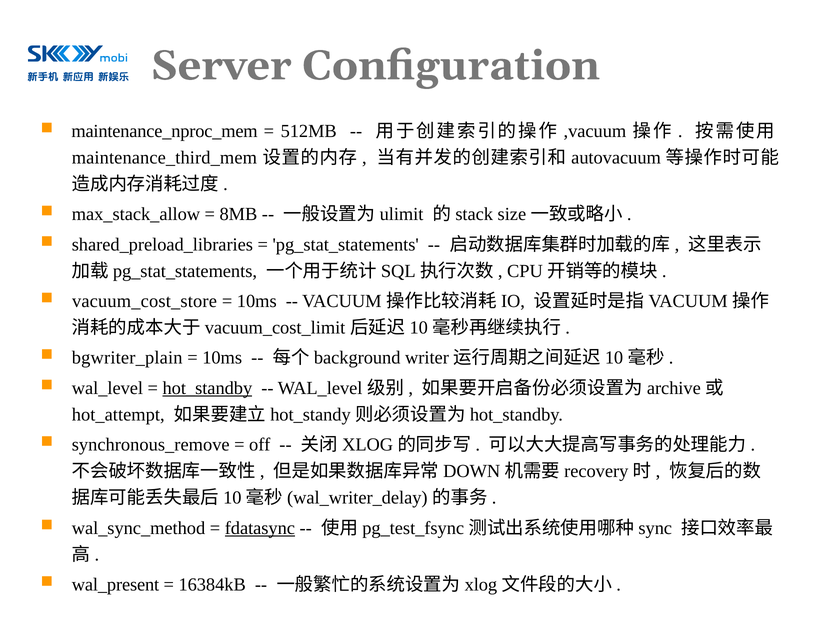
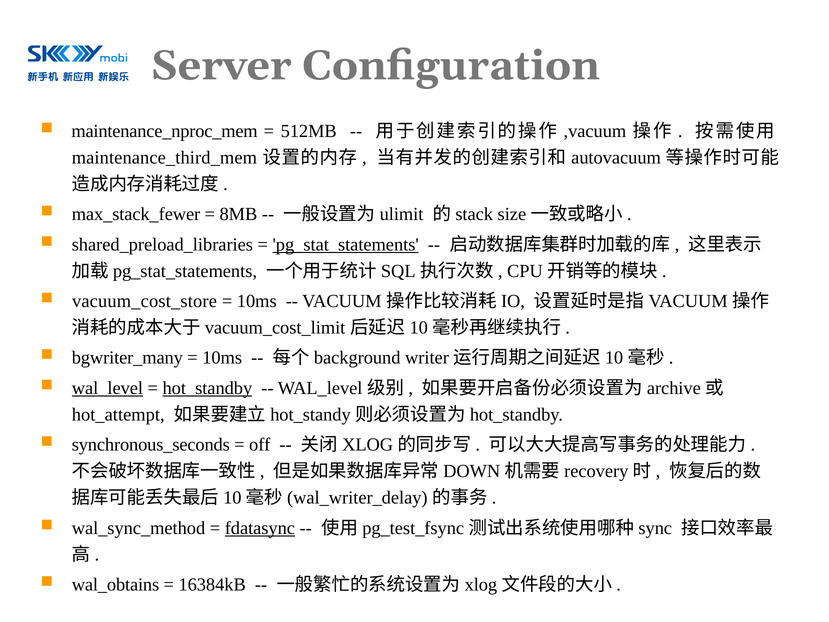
max_stack_allow: max_stack_allow -> max_stack_fewer (136, 214)
pg_stat_statements underline: none -> present (346, 244)
bgwriter_plain: bgwriter_plain -> bgwriter_many (127, 358)
wal_level underline: none -> present (107, 388)
synchronous_remove: synchronous_remove -> synchronous_seconds (151, 445)
wal_present: wal_present -> wal_obtains (115, 585)
